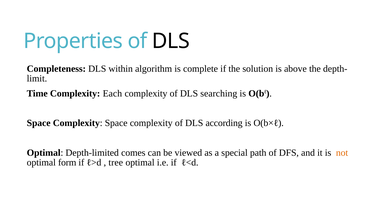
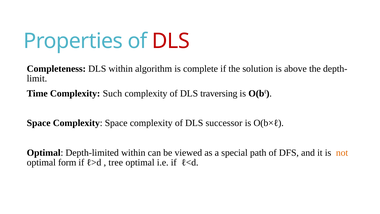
DLS colour: black -> red (171, 41)
Each: Each -> Such (112, 93)
searching: searching -> traversing (219, 93)
according: according -> successor (224, 123)
Depth-limited comes: comes -> within (133, 153)
